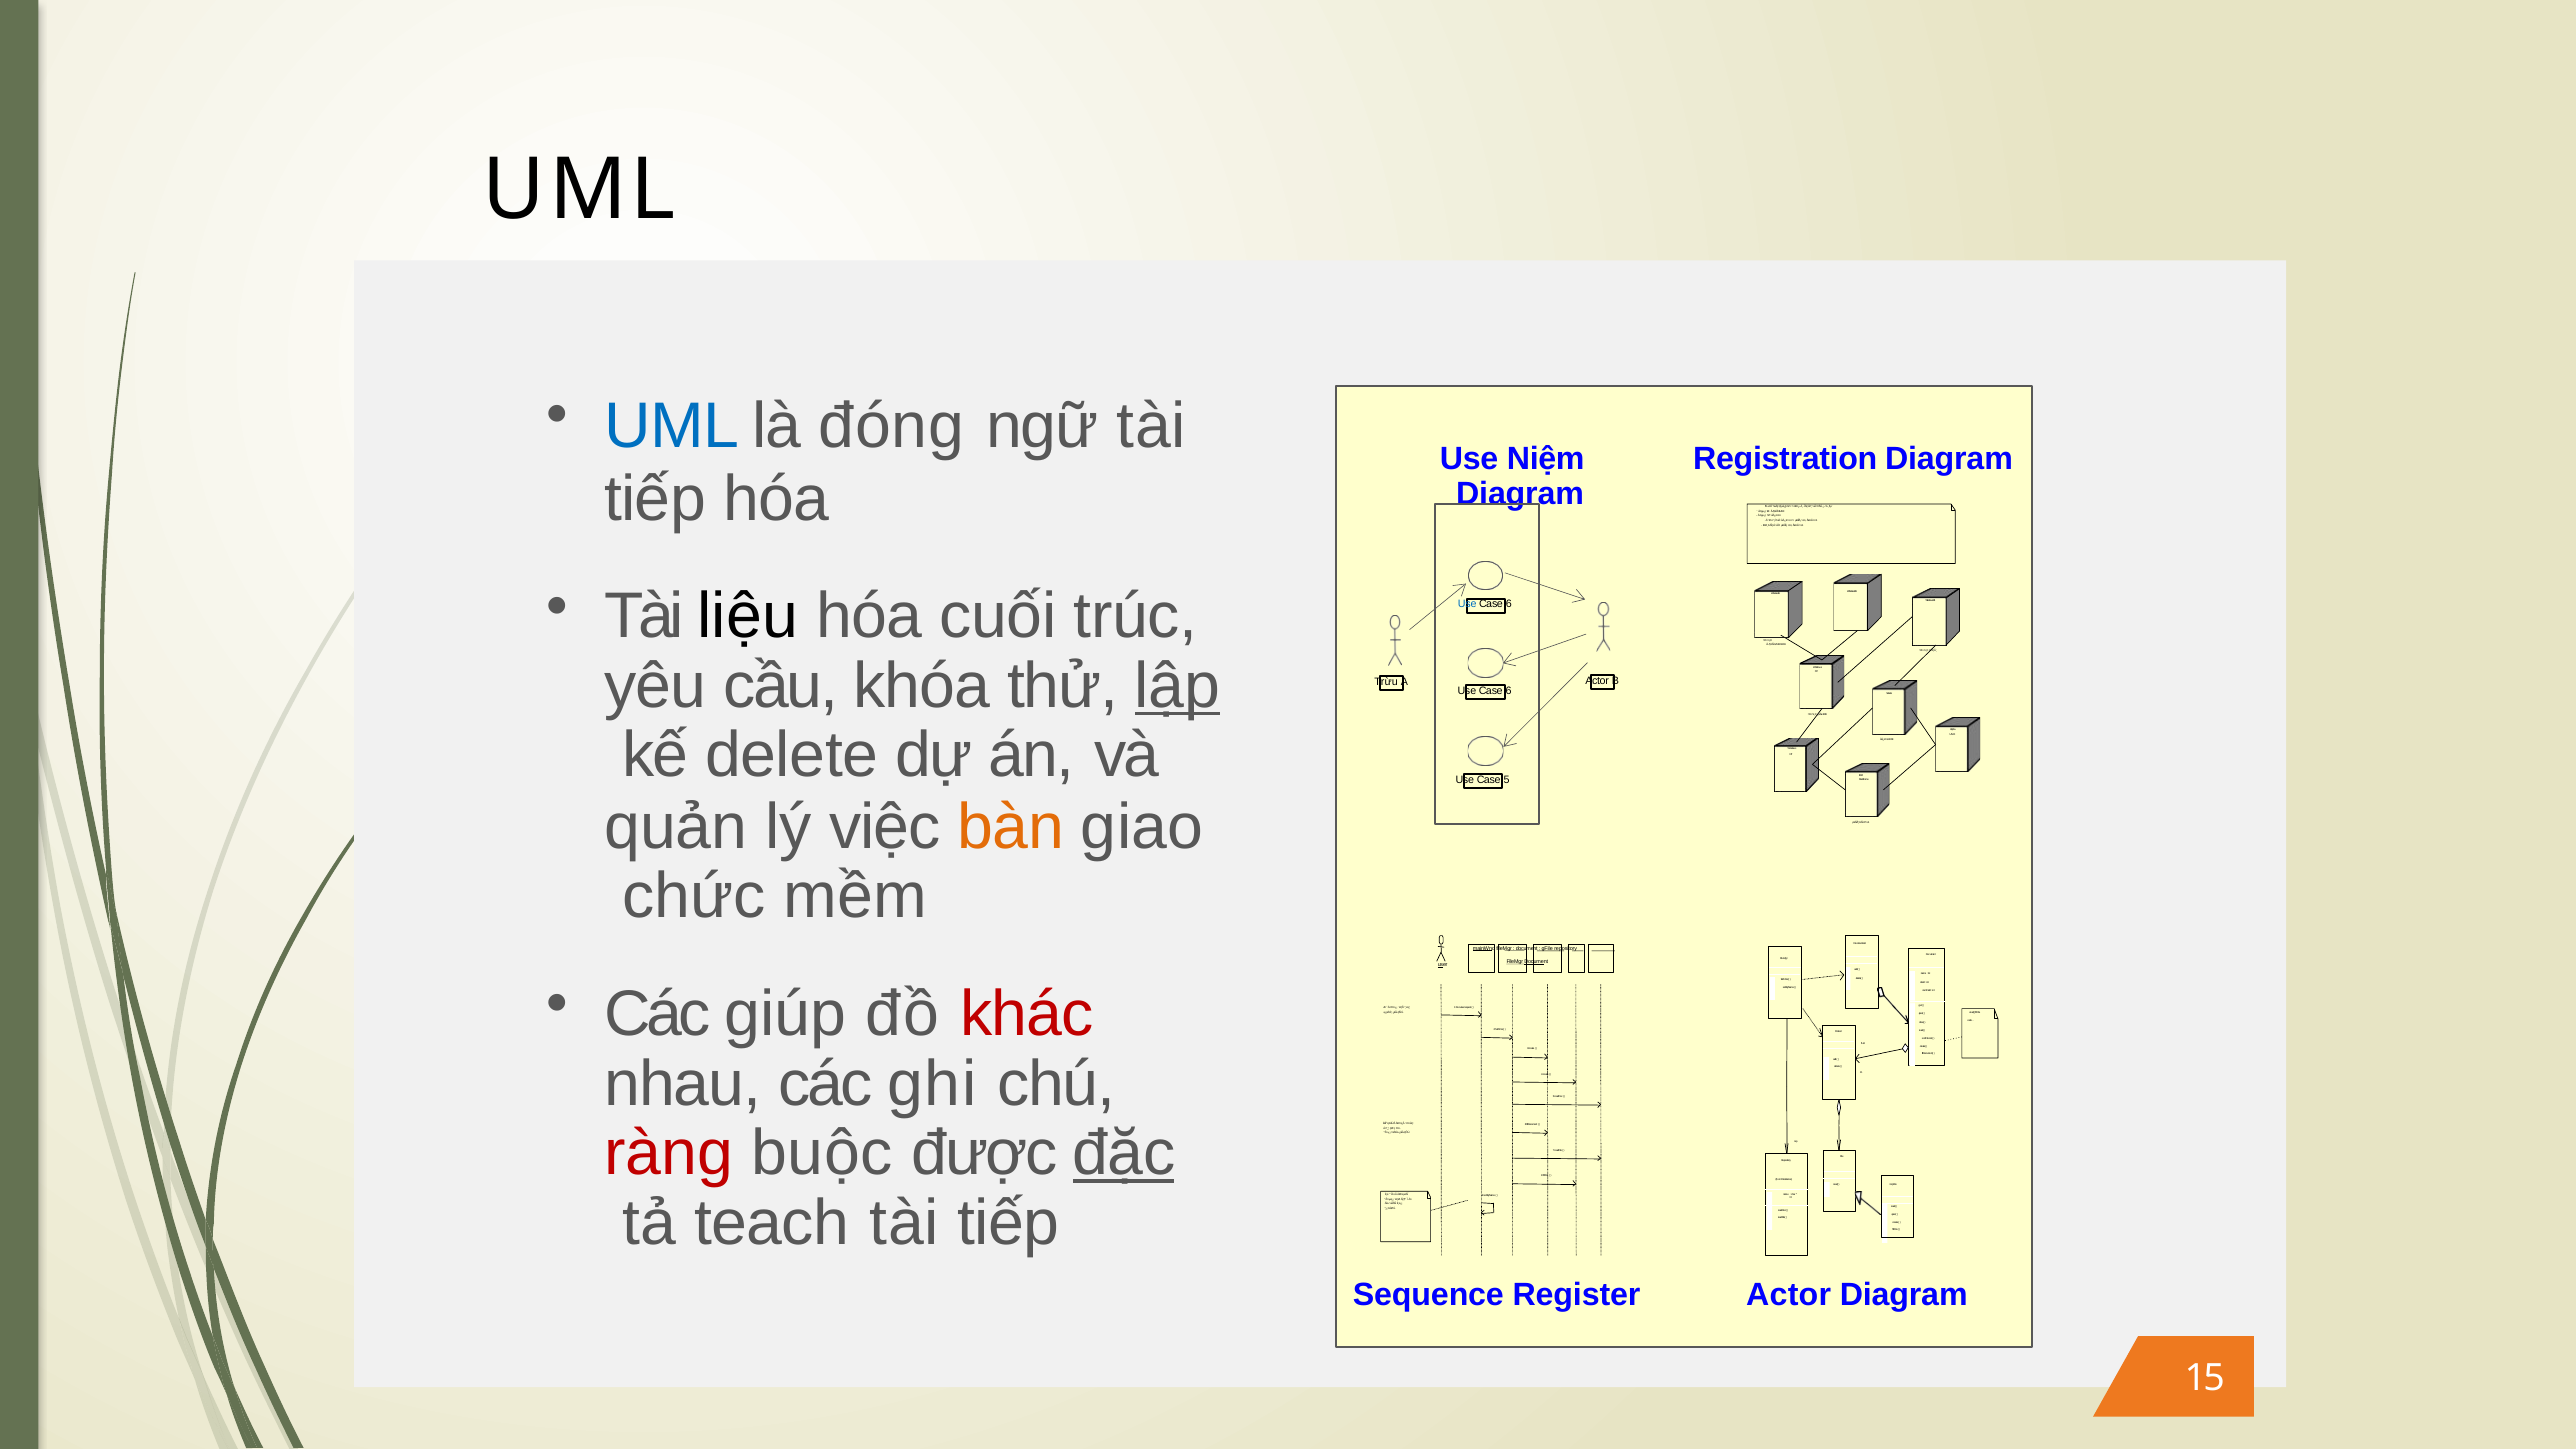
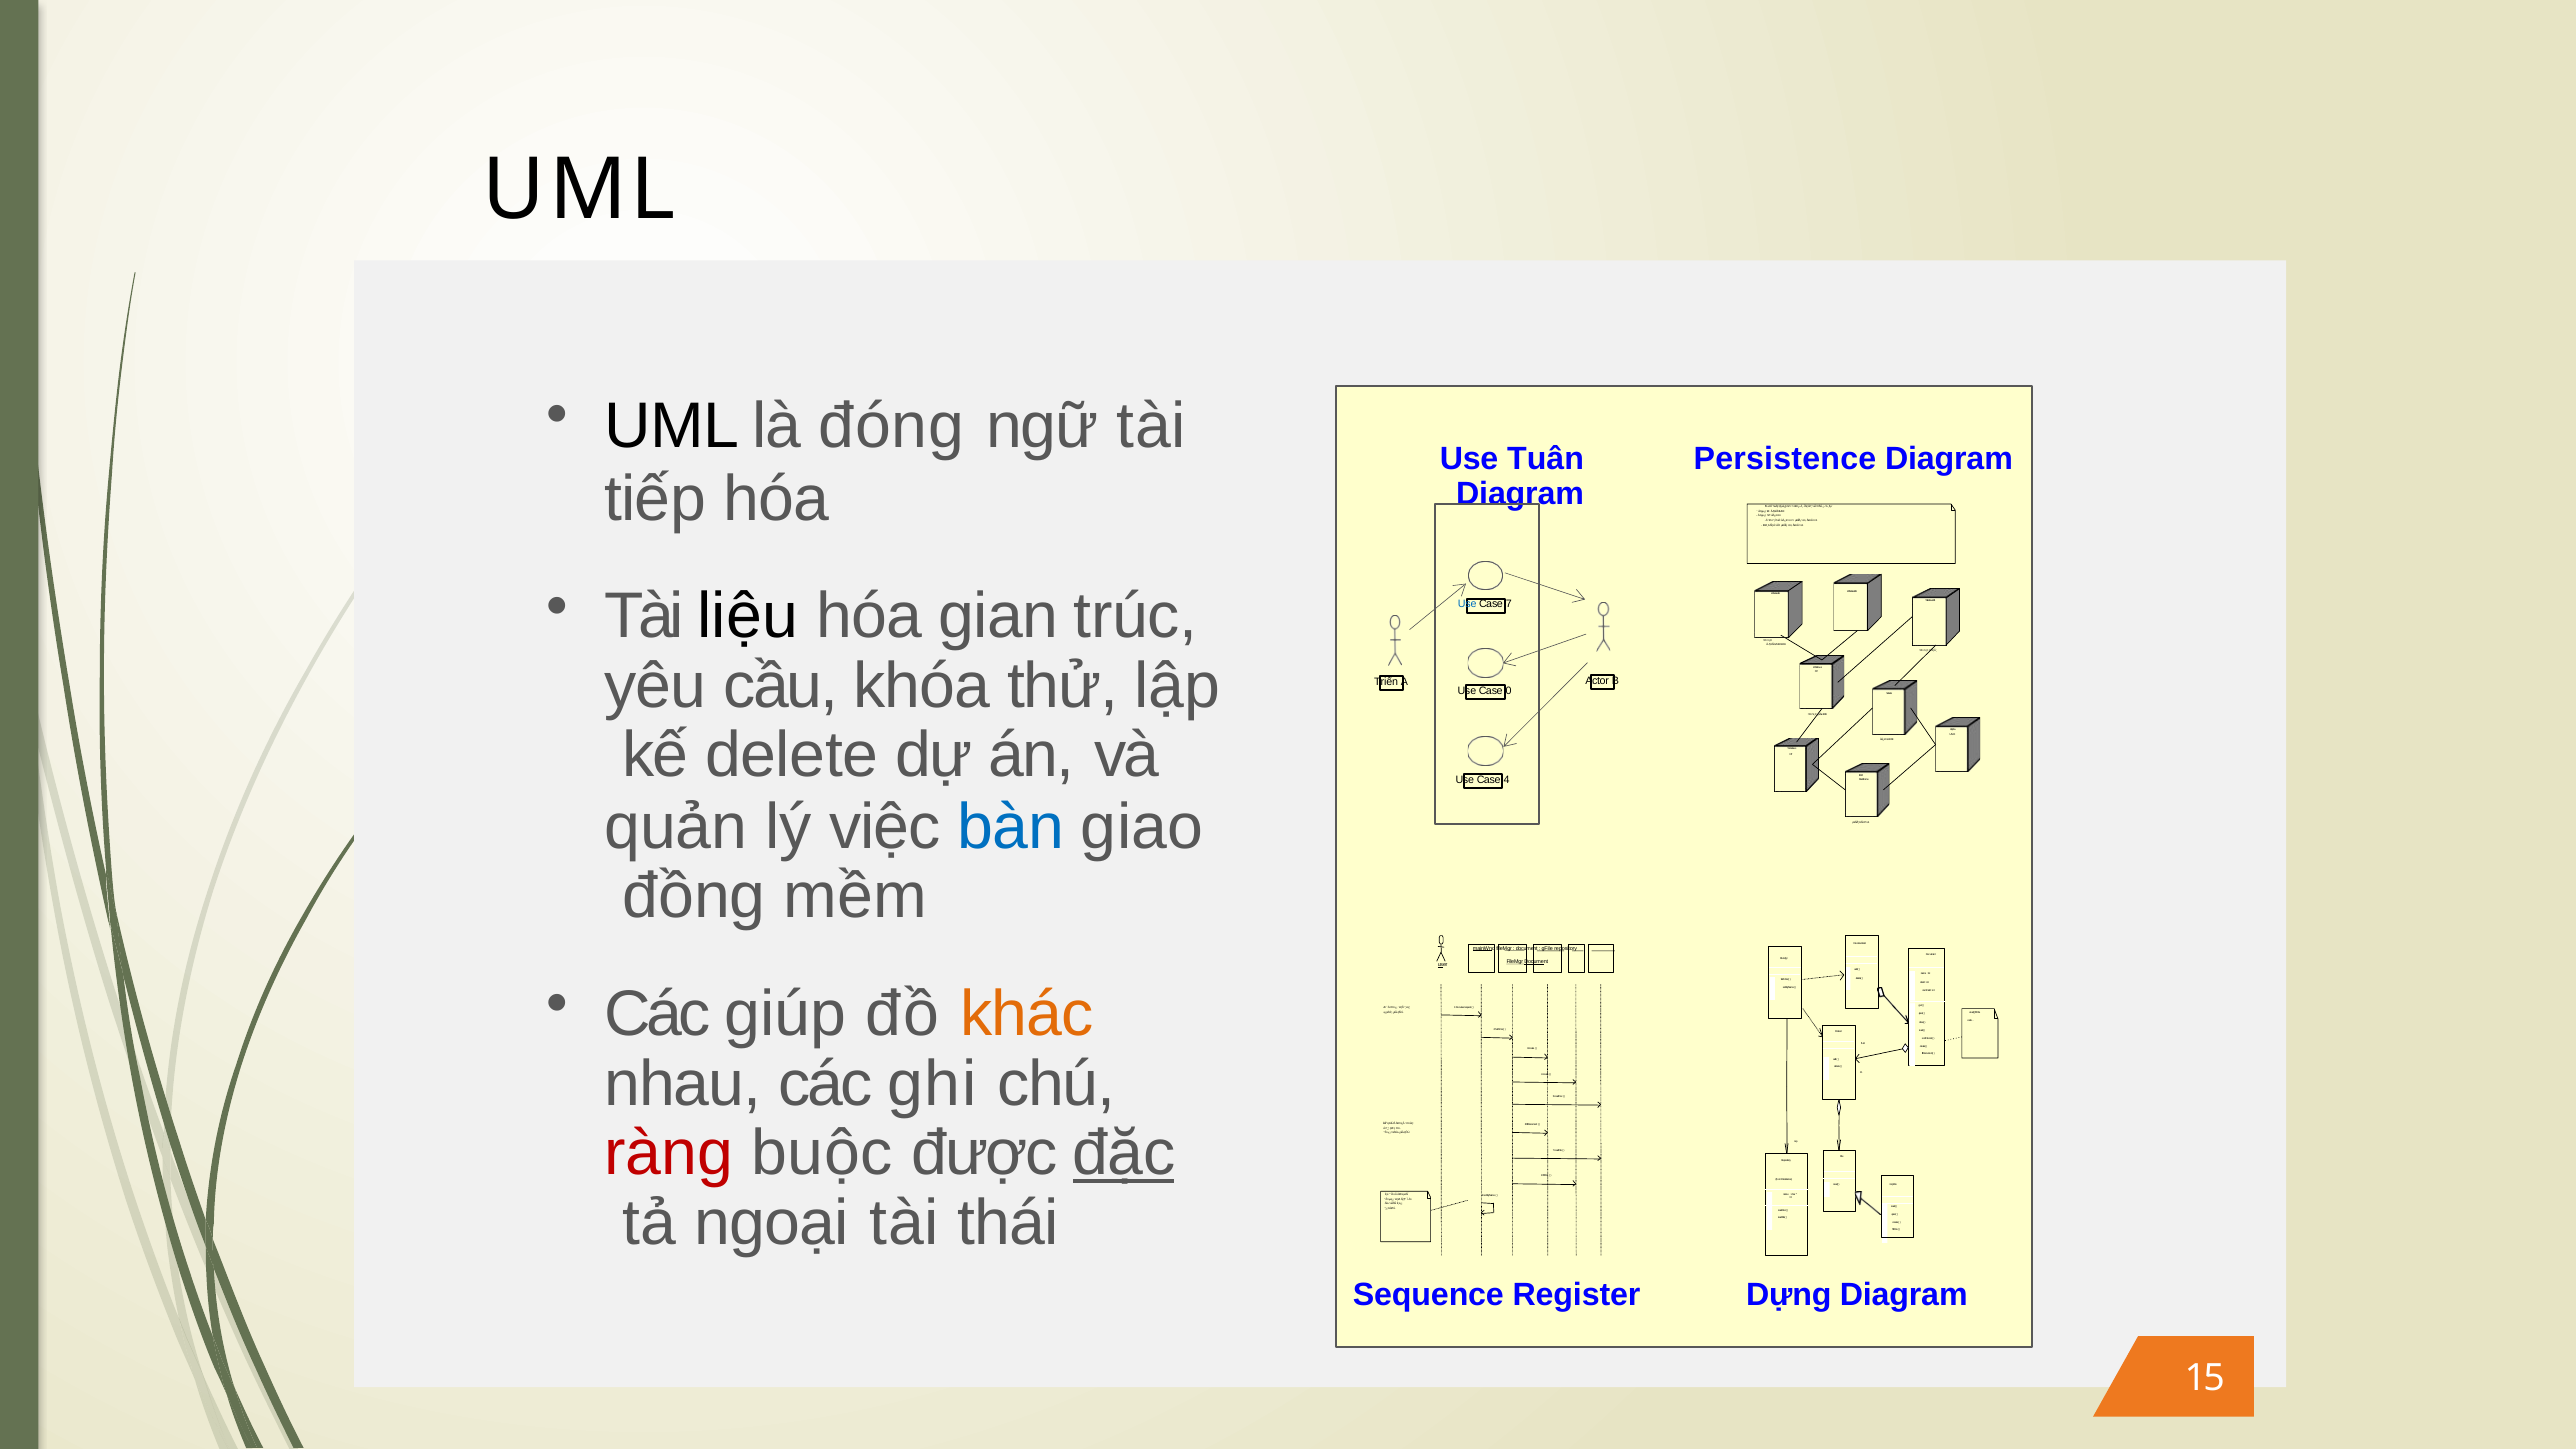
UML colour: blue -> black (672, 426)
Registration: Registration -> Persistence (1785, 458)
Niệm: Niệm -> Tuân (1546, 459)
cuối: cuối -> gian (998, 616)
6: 6 -> 7 (1509, 604)
lập underline: present -> none (1177, 686)
Trừu: Trừu -> Triển (1386, 682)
6: 6 -> 0 (1509, 691)
Case 5: 5 -> 4 (1507, 780)
bàn colour: orange -> blue (1011, 827)
chức: chức -> đồng (694, 896)
khác colour: red -> orange (1027, 1015)
teach: teach -> ngoại (772, 1223)
tiếp: tiếp -> thái (1008, 1223)
Actor: Actor -> Dựng (1789, 1295)
